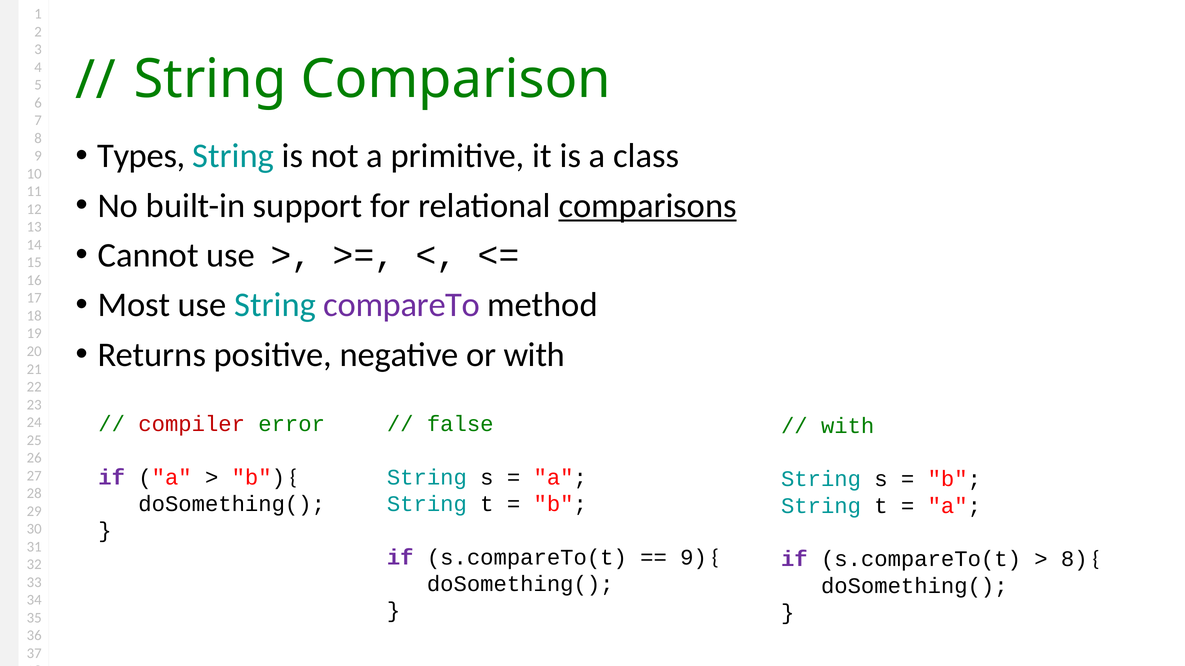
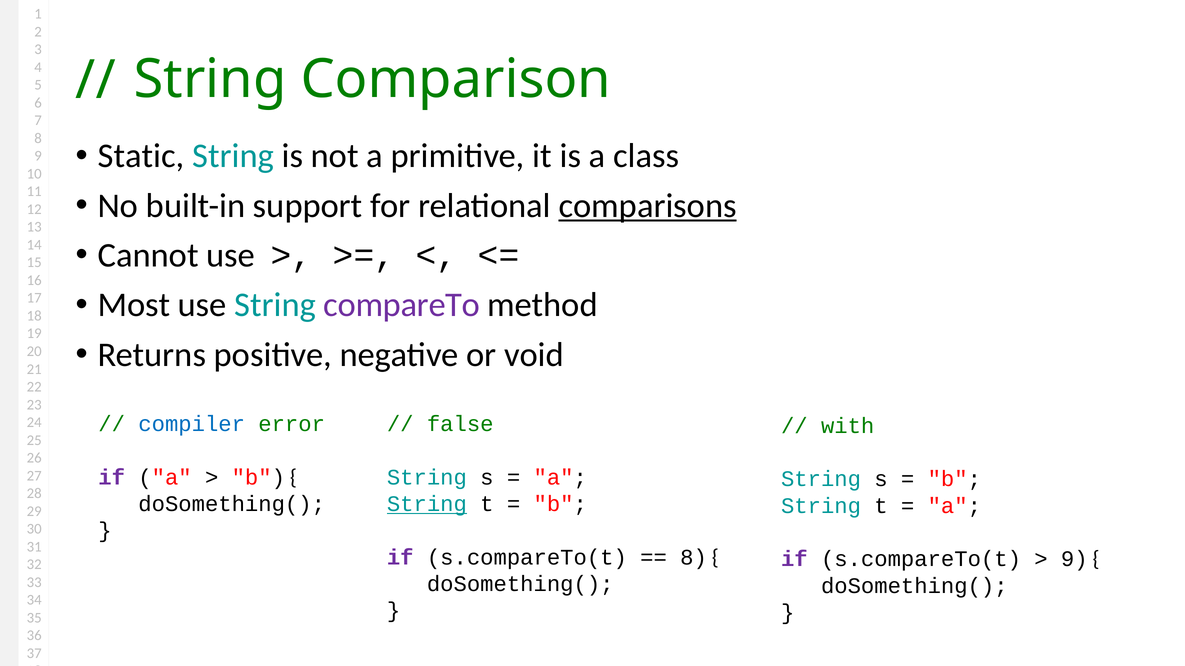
Types: Types -> Static (141, 156)
or with: with -> void (534, 355)
compiler colour: red -> blue (192, 424)
String underline: none -> present (427, 504)
9: 9 -> 8 (694, 558)
8: 8 -> 9 (1074, 560)
